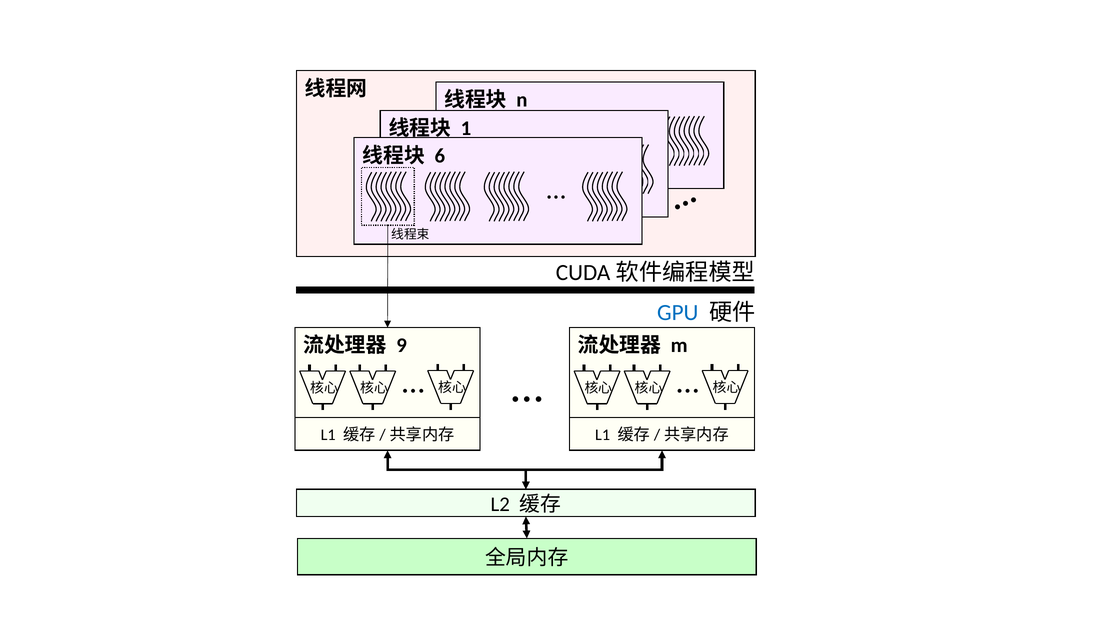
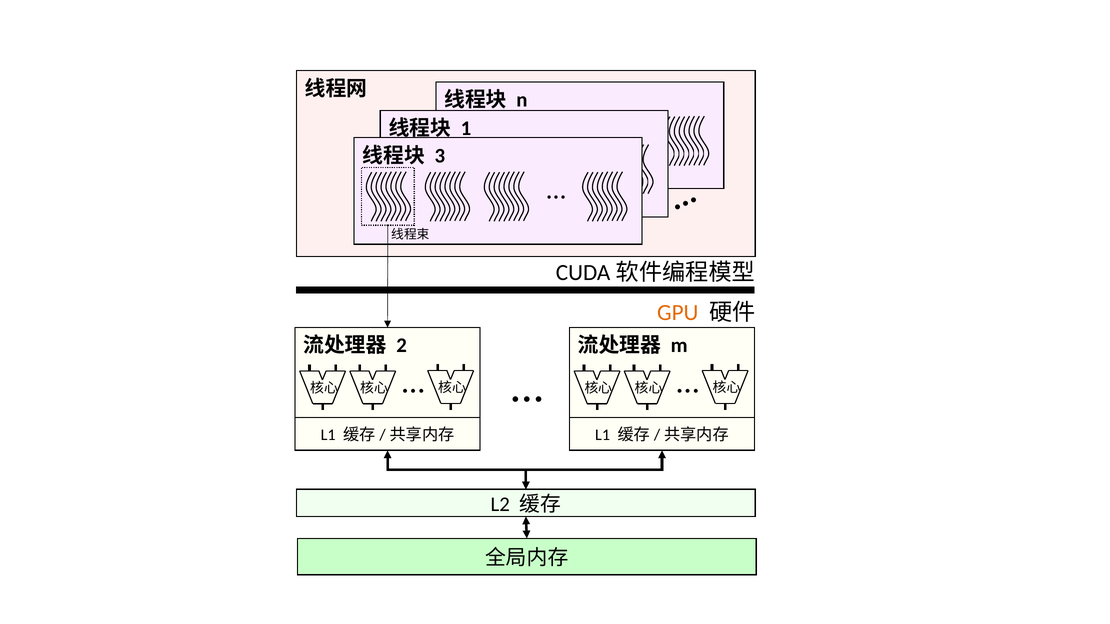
6: 6 -> 3 (440, 156)
GPU colour: blue -> orange (678, 313)
9: 9 -> 2 (402, 346)
